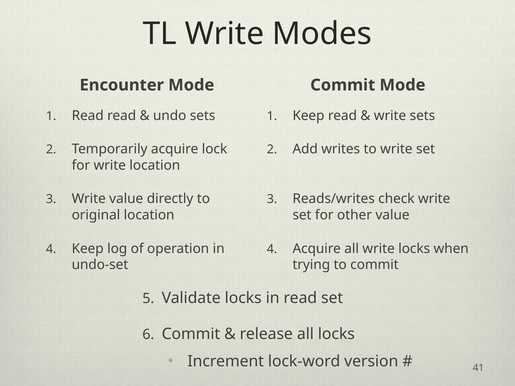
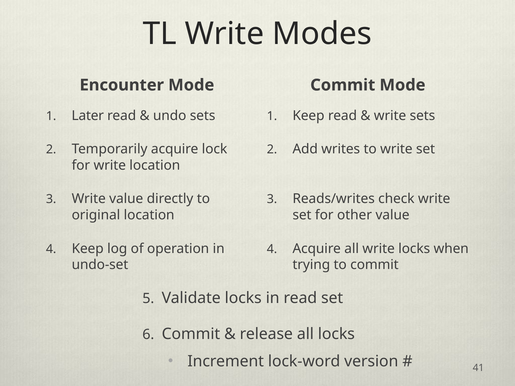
Read: Read -> Later (88, 116)
